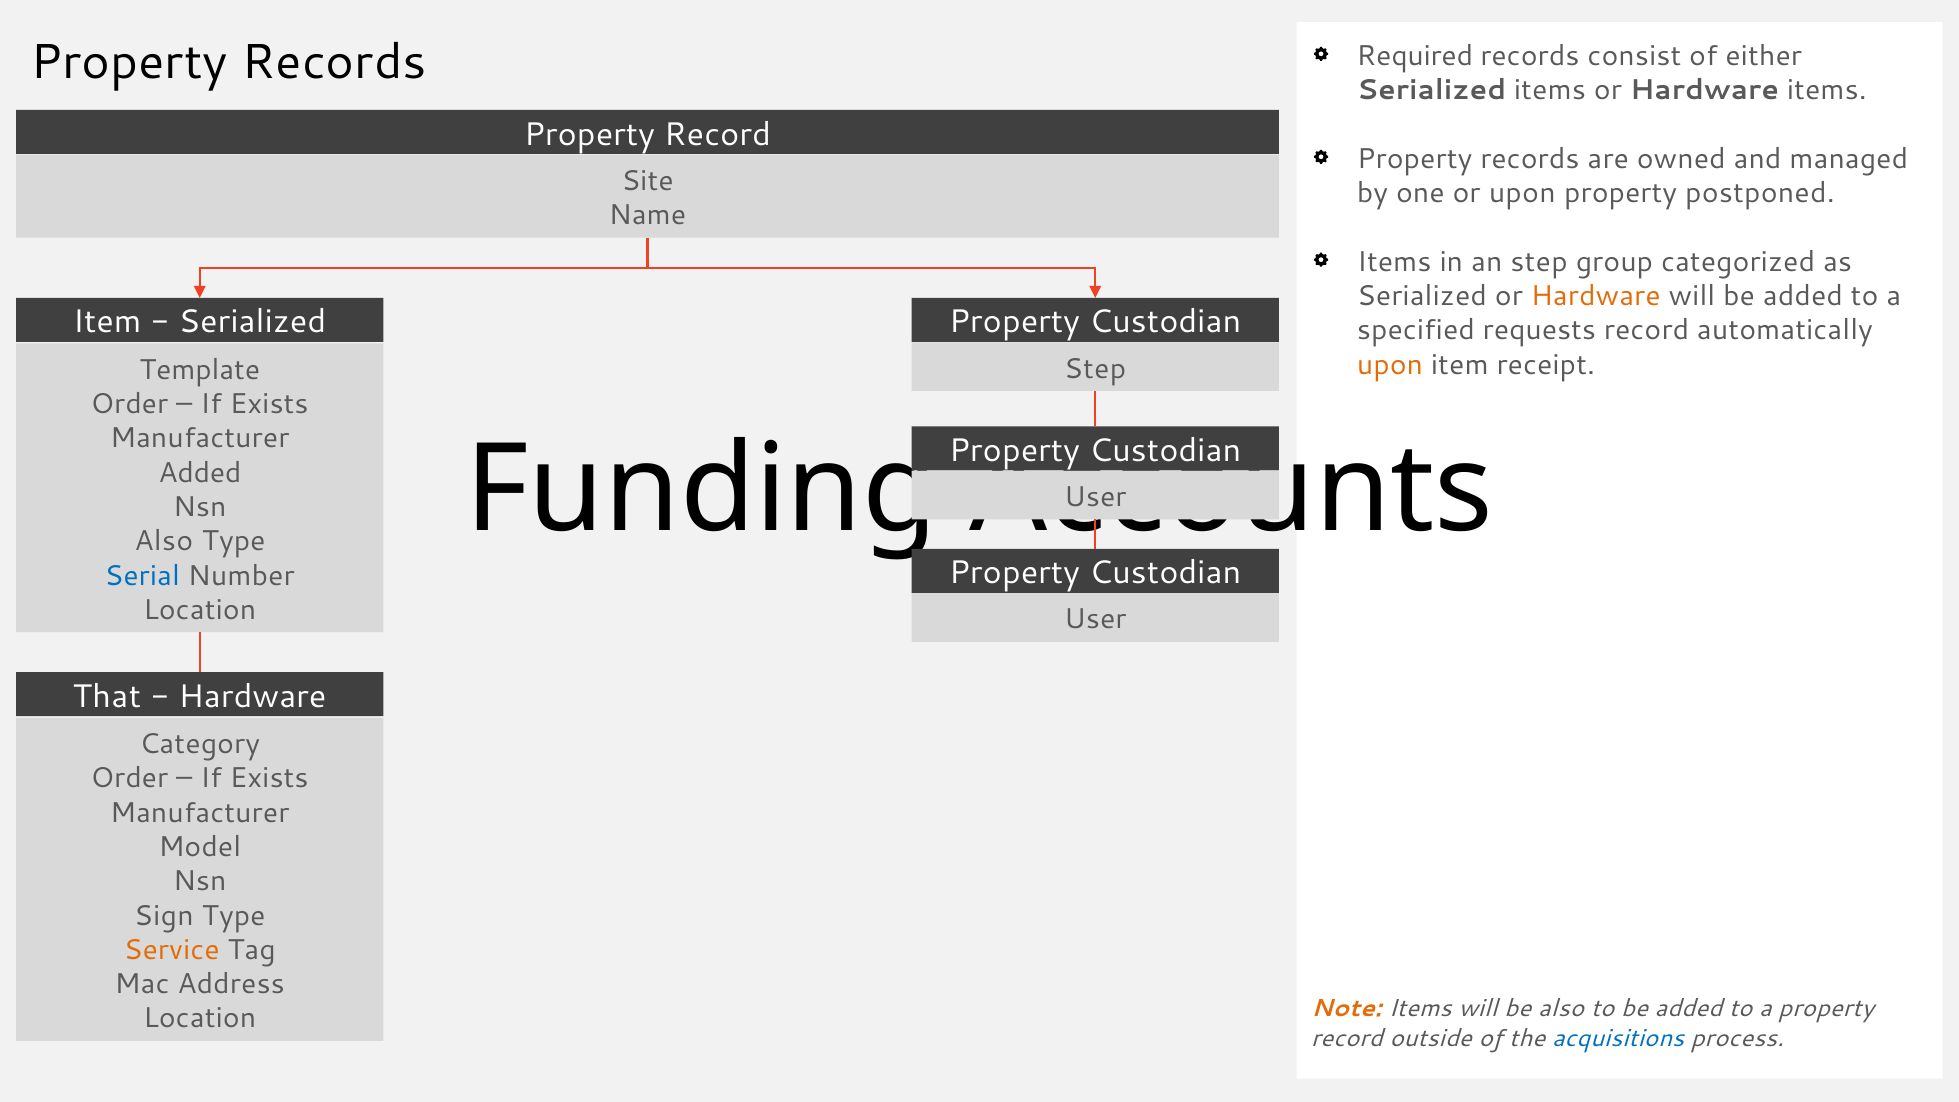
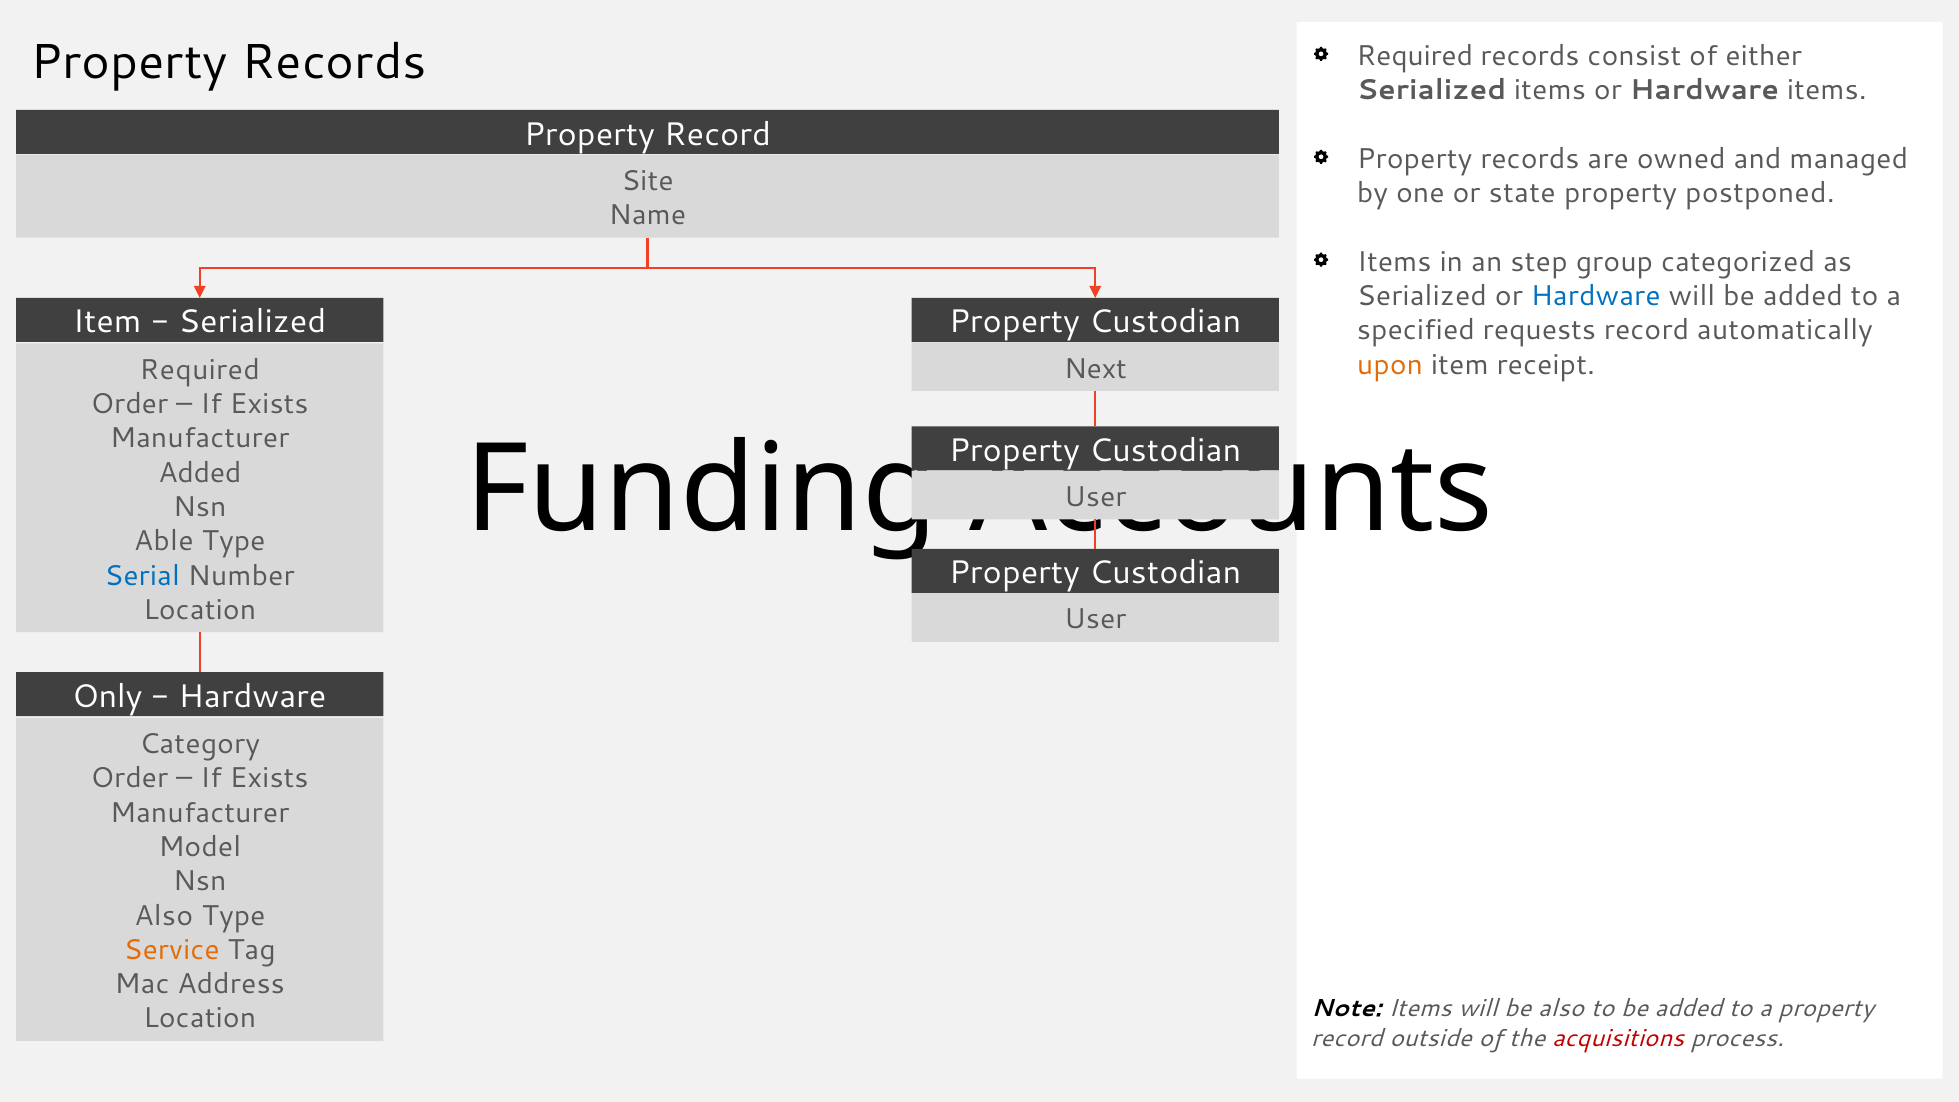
or upon: upon -> state (1522, 193)
Hardware colour: orange -> blue (1596, 296)
Step: Step -> Next (1095, 369)
Template: Template -> Required (200, 370)
Also: Also -> Able (164, 541)
That: That -> Only (107, 696)
Sign: Sign -> Also (164, 916)
Note colour: orange -> black (1346, 1009)
acquisitions colour: blue -> red (1618, 1038)
